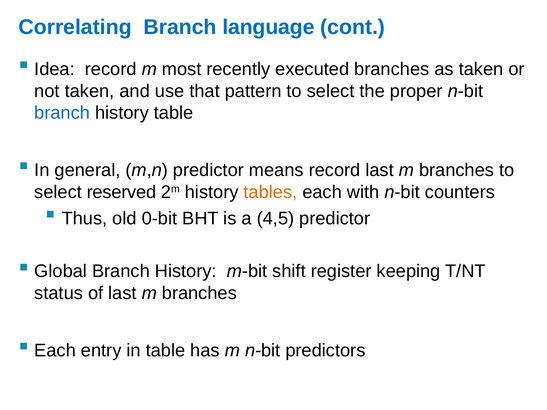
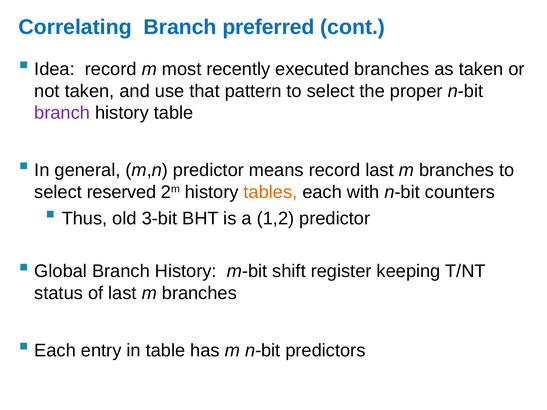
language: language -> preferred (268, 27)
branch colour: blue -> purple (62, 113)
0-bit: 0-bit -> 3-bit (159, 219)
4,5: 4,5 -> 1,2 (275, 219)
